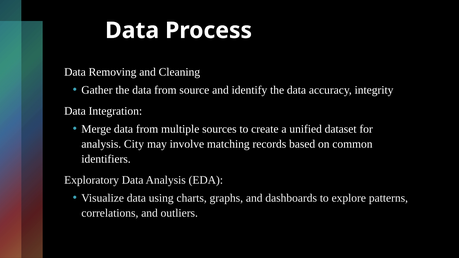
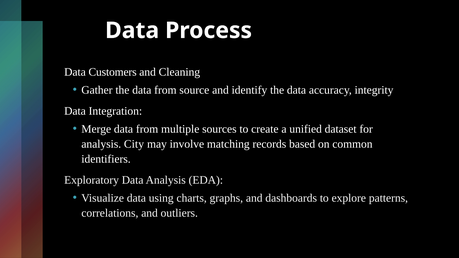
Removing: Removing -> Customers (113, 72)
